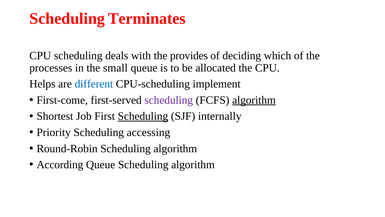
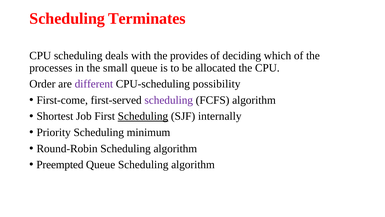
Helps: Helps -> Order (42, 84)
different colour: blue -> purple (94, 84)
implement: implement -> possibility (217, 84)
algorithm underline: present -> none (254, 100)
accessing: accessing -> minimum (149, 132)
According: According -> Preempted (60, 164)
